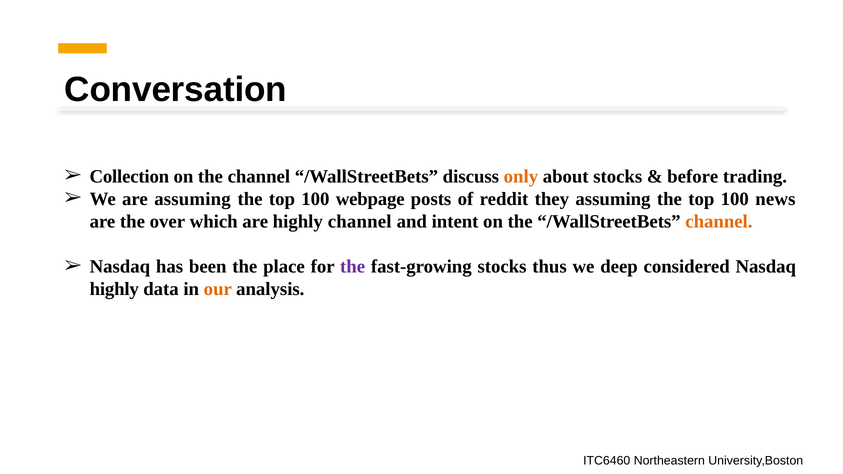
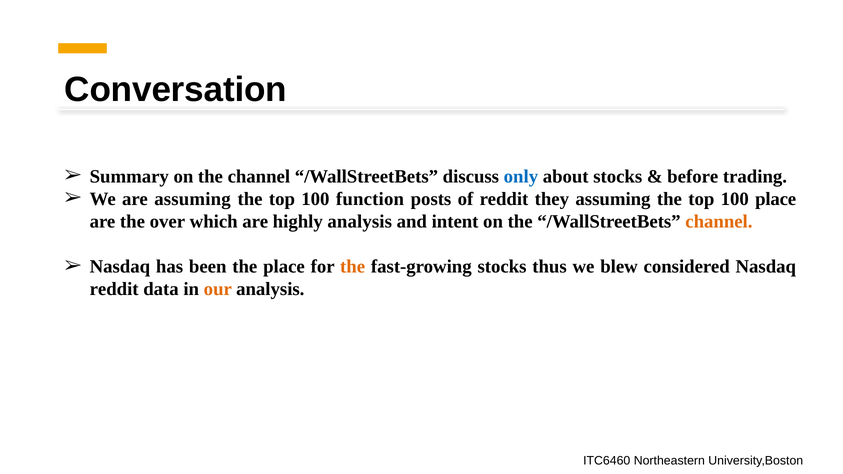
Collection: Collection -> Summary (129, 176)
only colour: orange -> blue (521, 176)
webpage: webpage -> function (370, 199)
100 news: news -> place (776, 199)
highly channel: channel -> analysis (360, 222)
the colour: purple -> orange (353, 267)
deep: deep -> blew (619, 267)
highly: highly -> reddit (114, 289)
